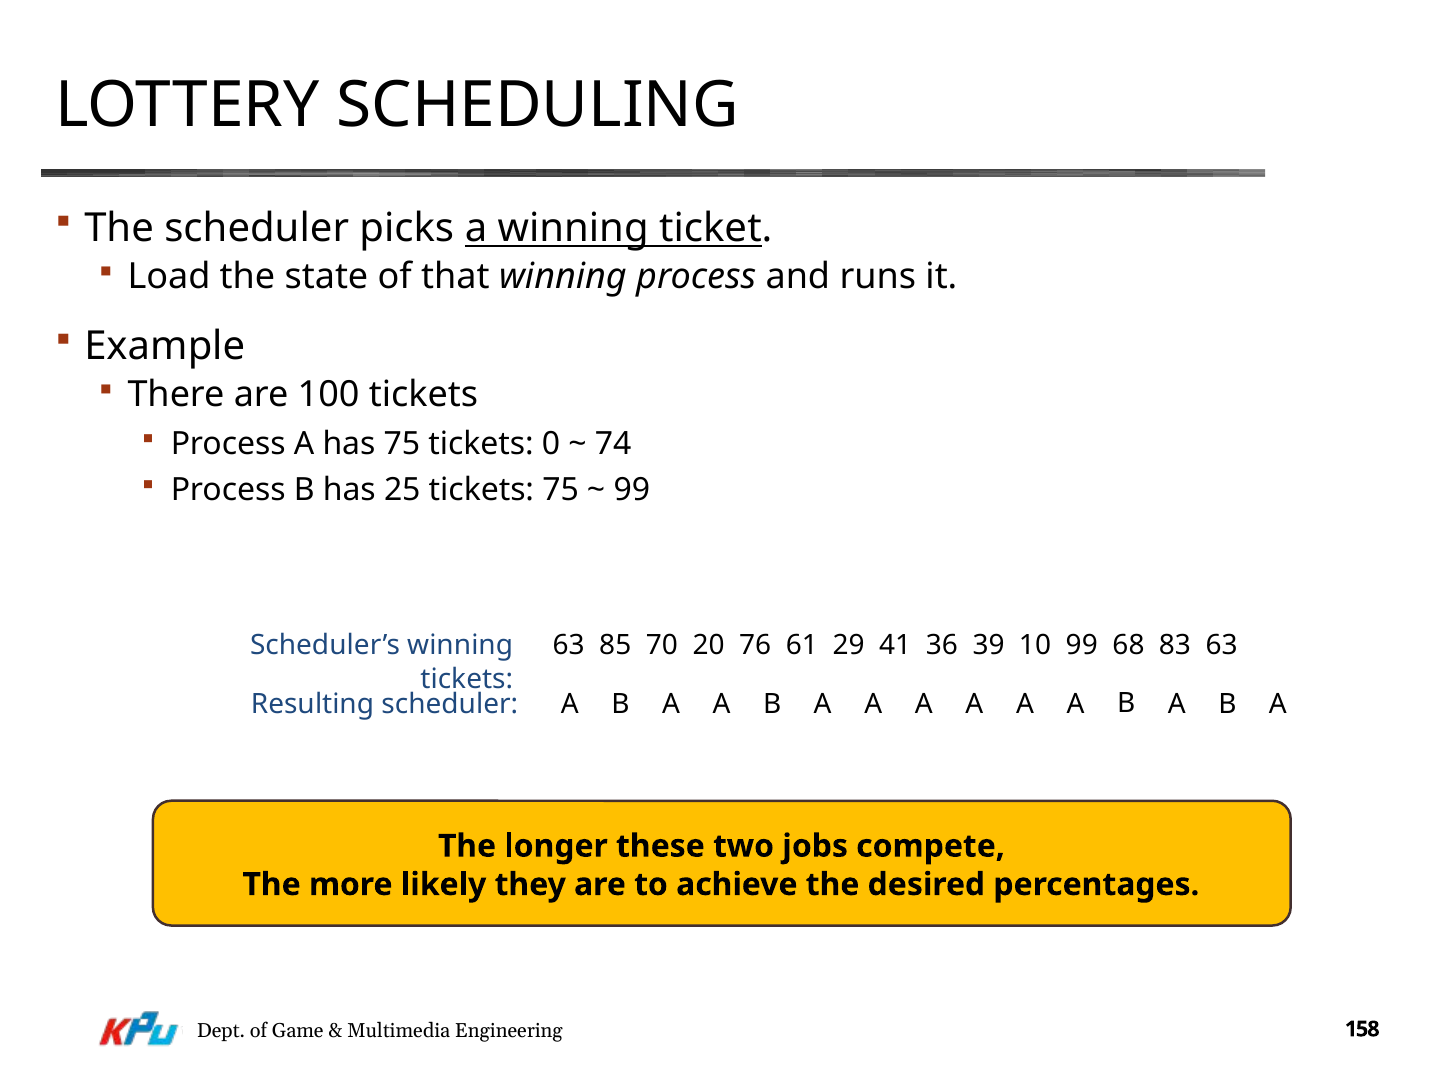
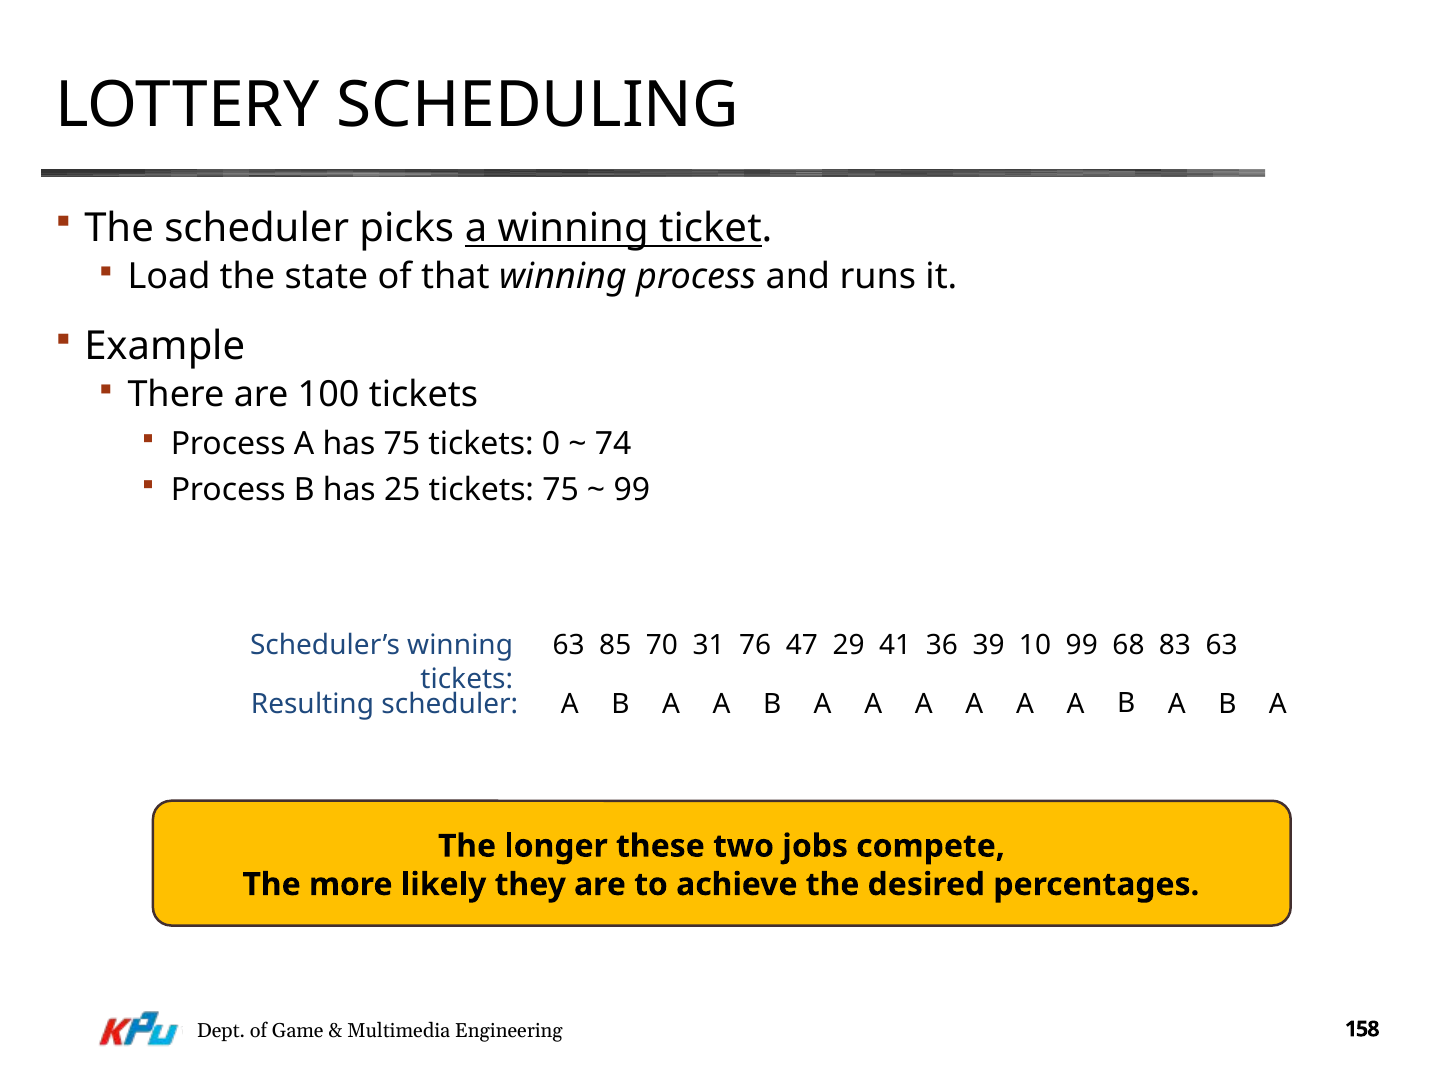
20: 20 -> 31 (709, 645)
61: 61 -> 47 (802, 645)
